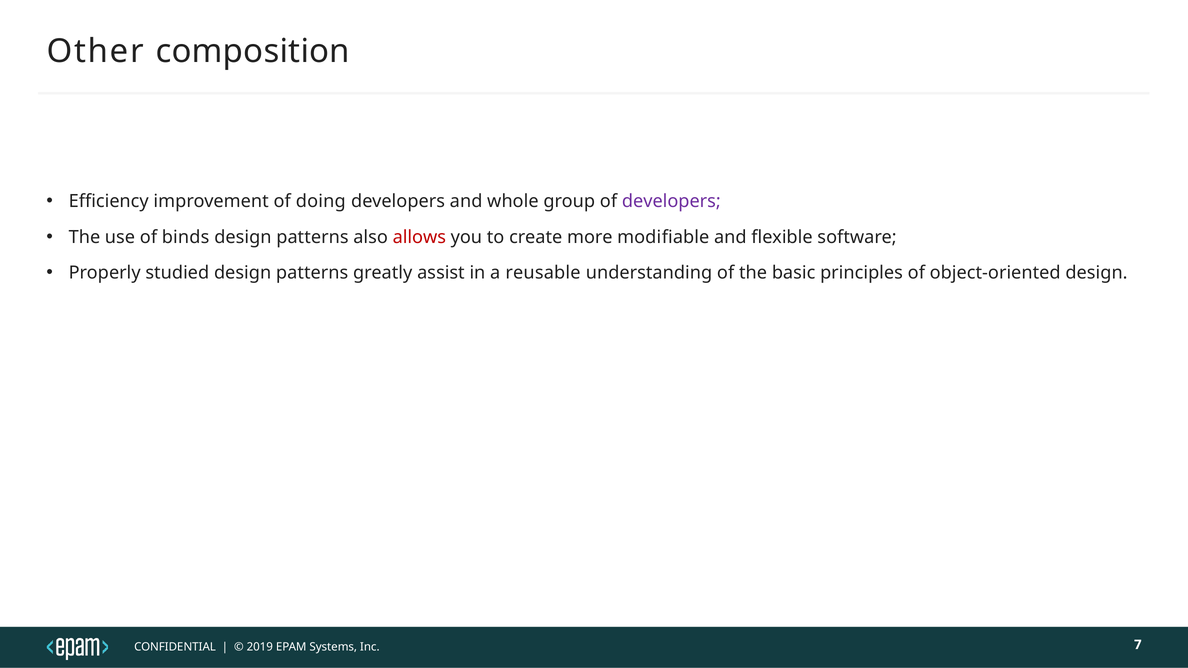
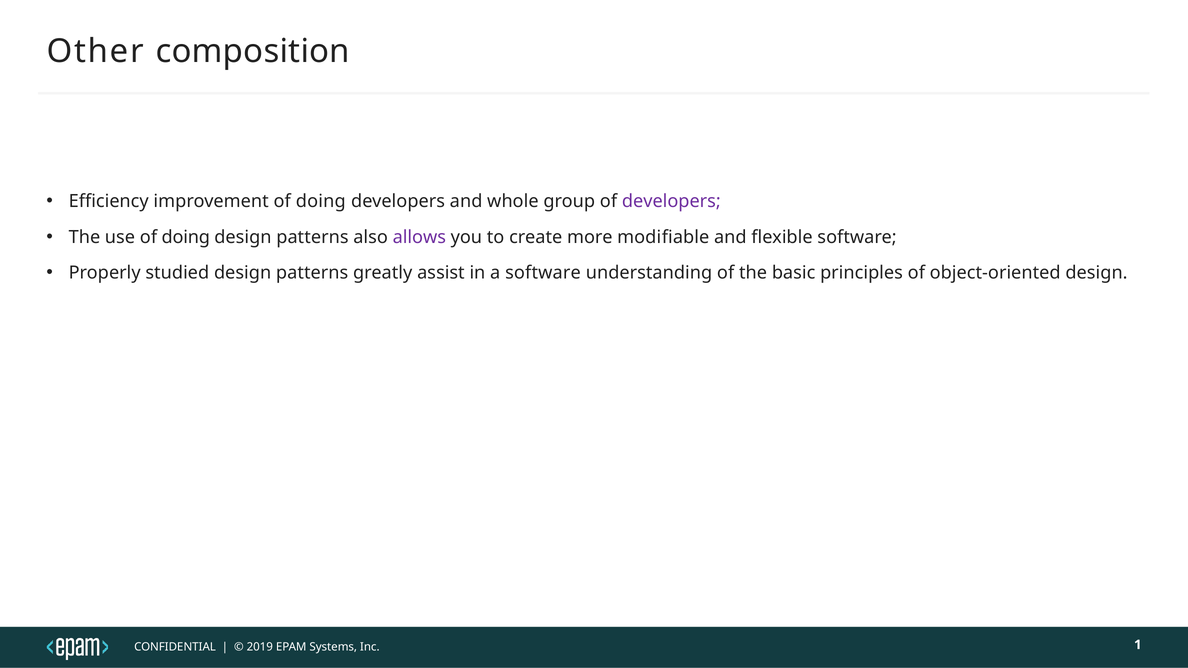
use of binds: binds -> doing (186, 237)
allows colour: red -> purple (419, 237)
a reusable: reusable -> software (543, 273)
7: 7 -> 1 (1138, 645)
